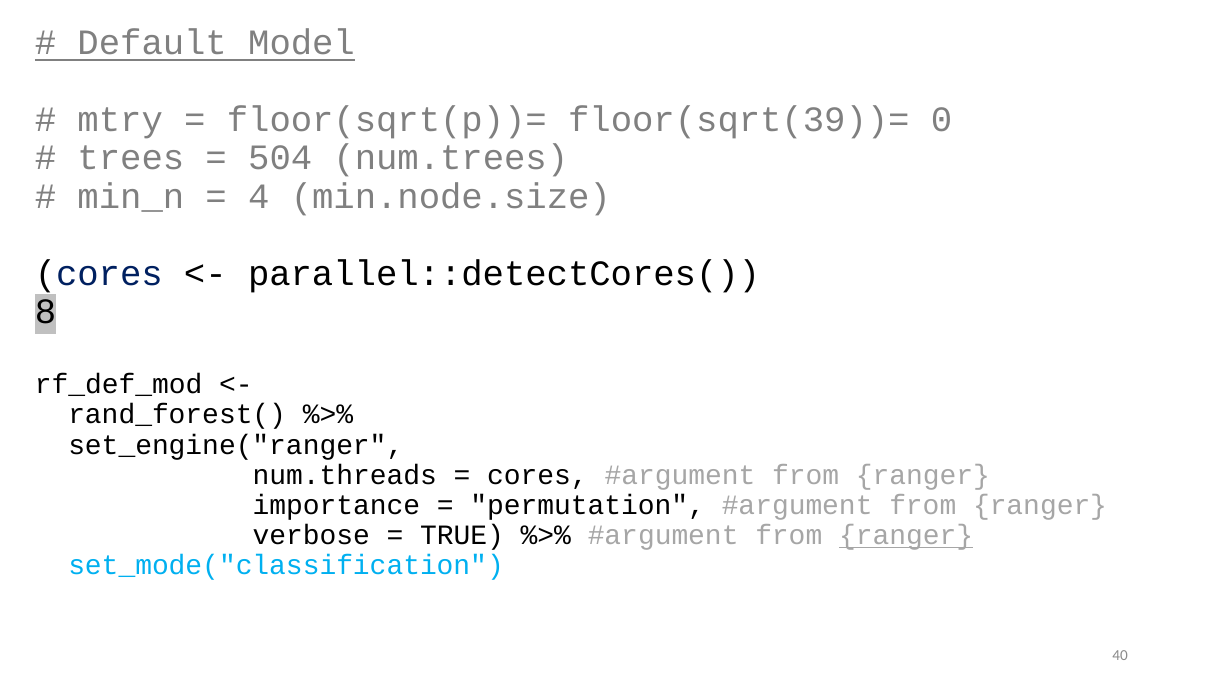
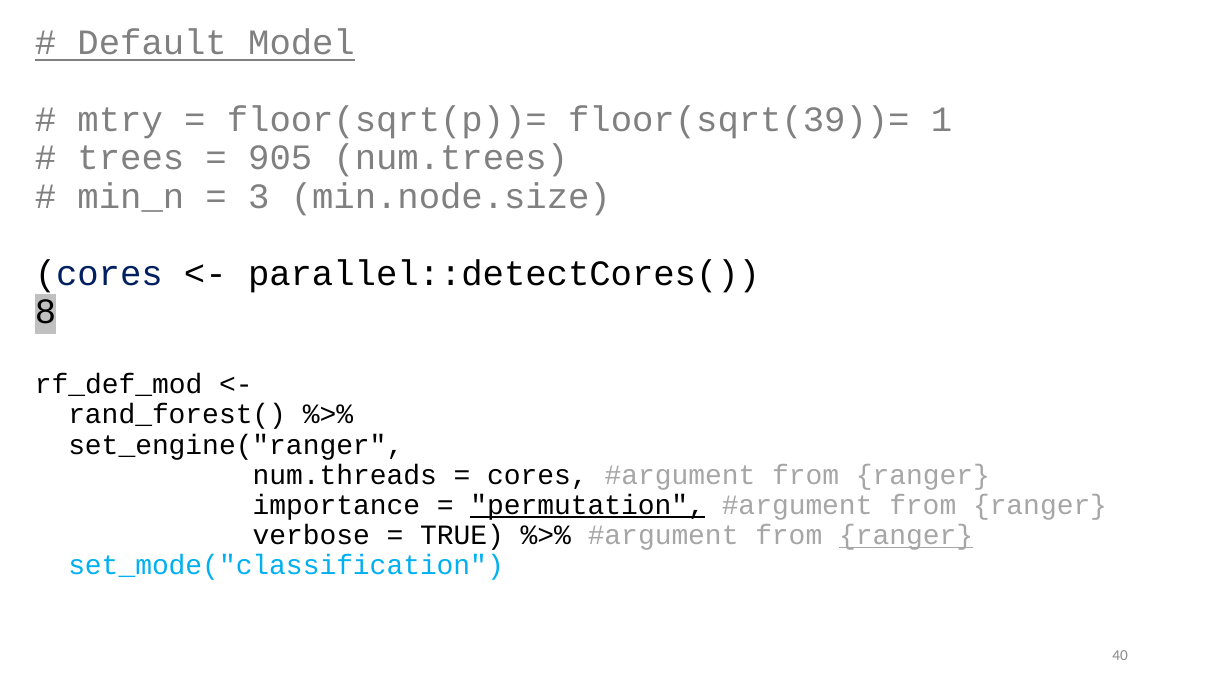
0: 0 -> 1 (941, 120)
504: 504 -> 905 (280, 158)
4: 4 -> 3 (259, 196)
permutation underline: none -> present (588, 505)
